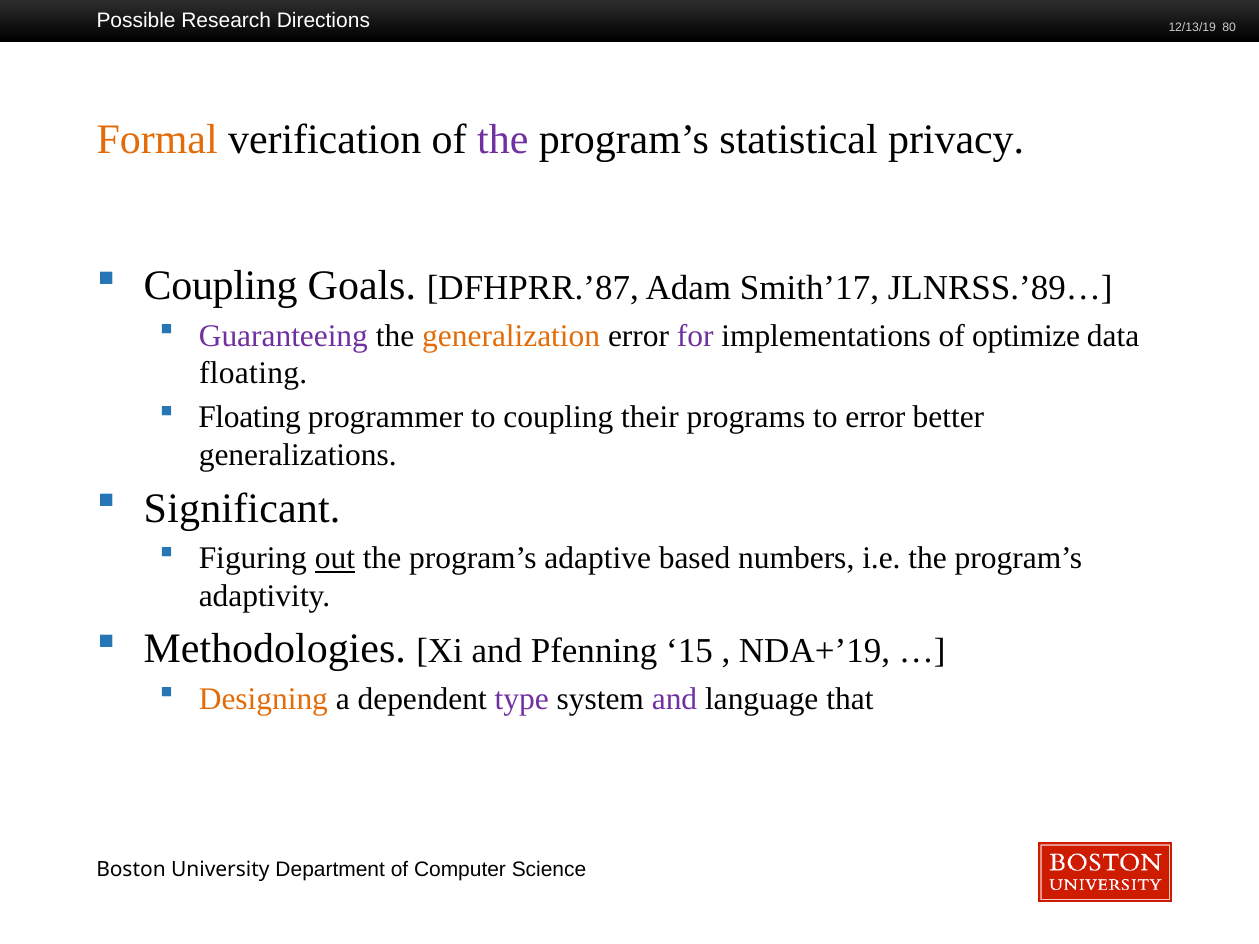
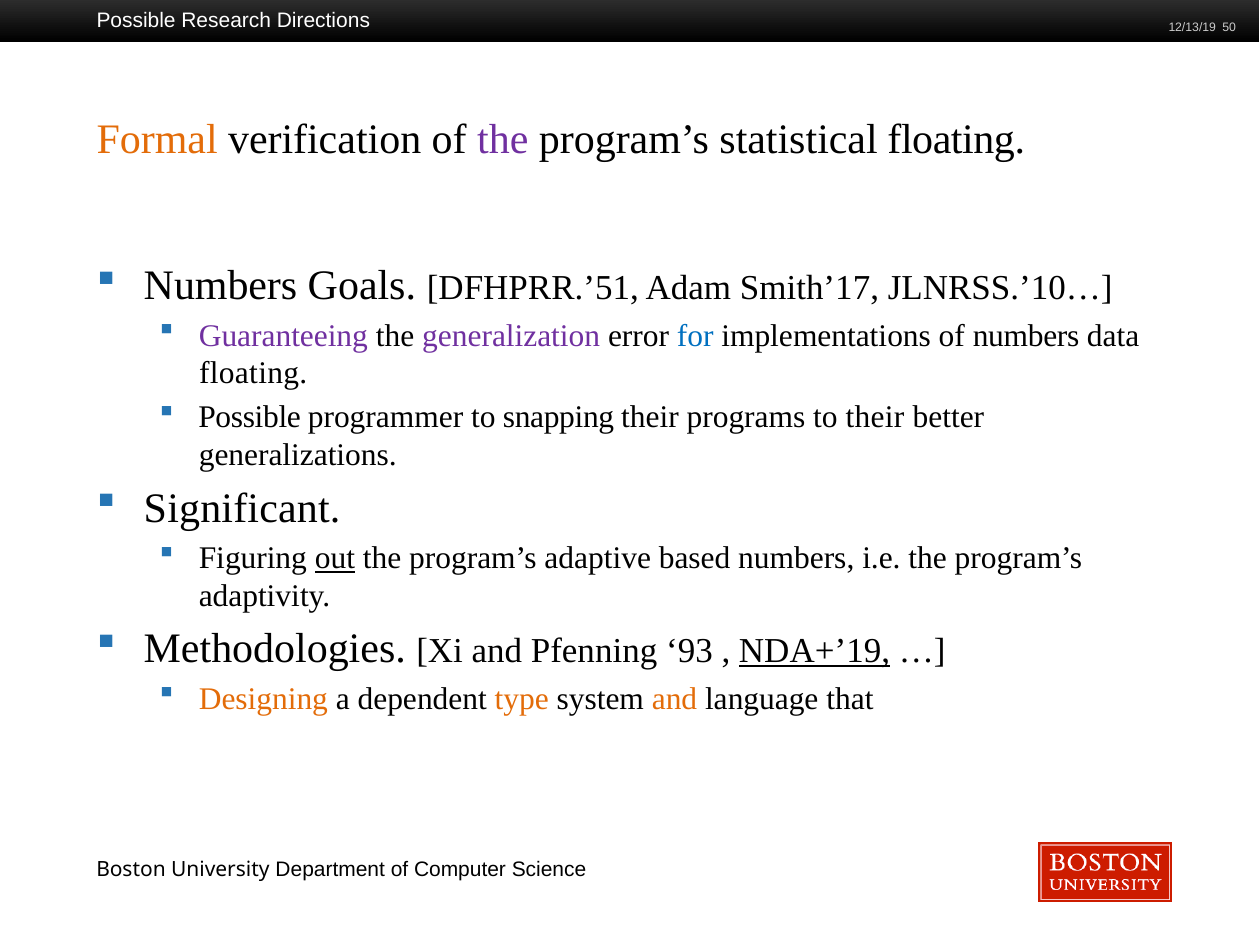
80: 80 -> 50 (1229, 27)
statistical privacy: privacy -> floating (956, 139)
Coupling: Coupling -> Numbers (220, 286)
DFHPRR.’87: DFHPRR.’87 -> DFHPRR.’51 (533, 289)
JLNRSS.’89…: JLNRSS.’89… -> JLNRSS.’10… (1000, 289)
generalization colour: orange -> purple (511, 336)
for colour: purple -> blue (695, 336)
of optimize: optimize -> numbers (1026, 336)
Floating: Floating -> Possible (250, 418)
to coupling: coupling -> snapping (559, 418)
to error: error -> their (875, 418)
15: 15 -> 93 (689, 652)
NDA+’19 underline: none -> present (815, 652)
type colour: purple -> orange (522, 699)
and colour: purple -> orange (675, 699)
